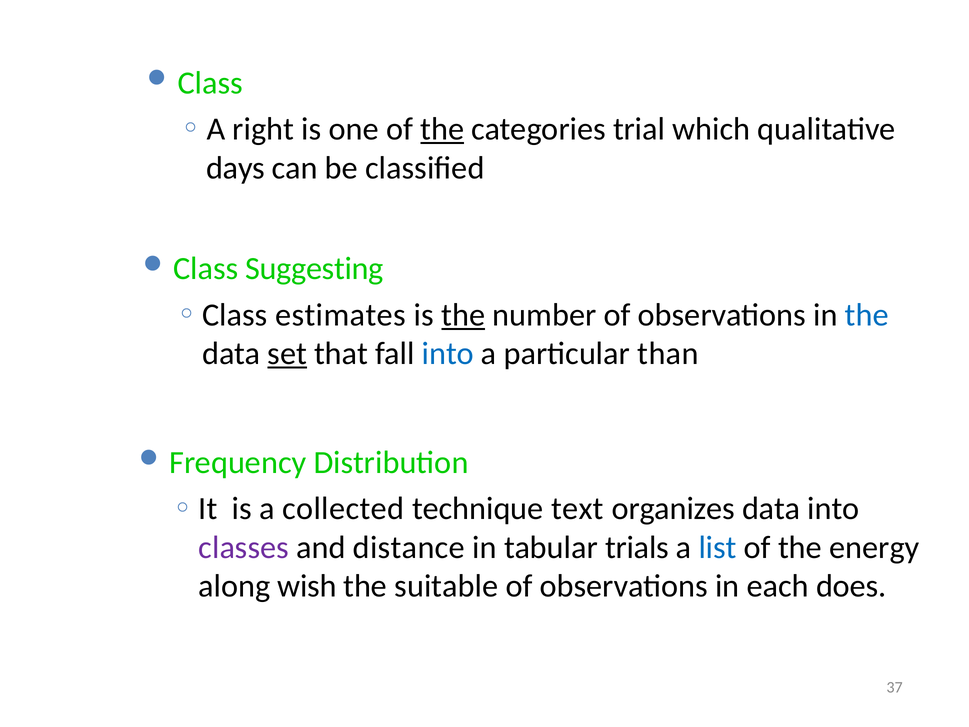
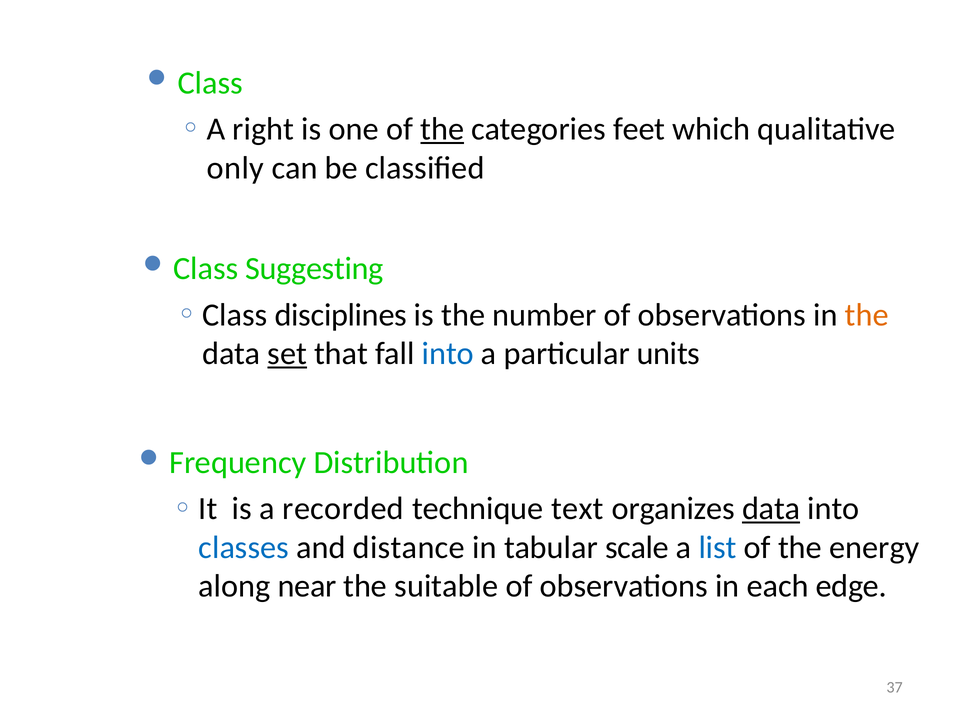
trial: trial -> feet (639, 129)
days: days -> only (235, 168)
estimates: estimates -> disciplines (341, 315)
the underline: present -> none (463, 315)
the colour: blue -> orange (867, 315)
than: than -> units (668, 354)
collected: collected -> recorded (343, 509)
data underline: none -> present (771, 509)
classes colour: purple -> blue (244, 547)
trials: trials -> scale (637, 547)
wish: wish -> near (307, 586)
does: does -> edge (851, 586)
